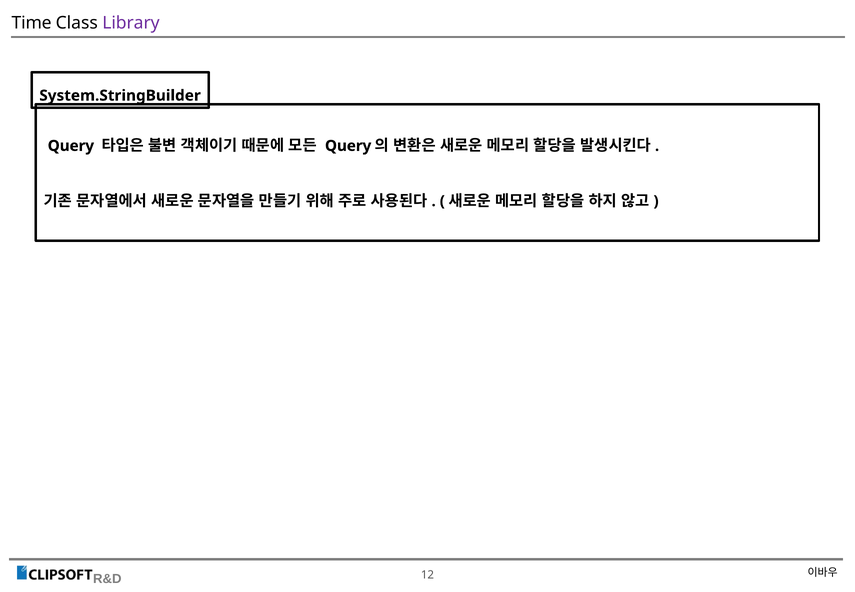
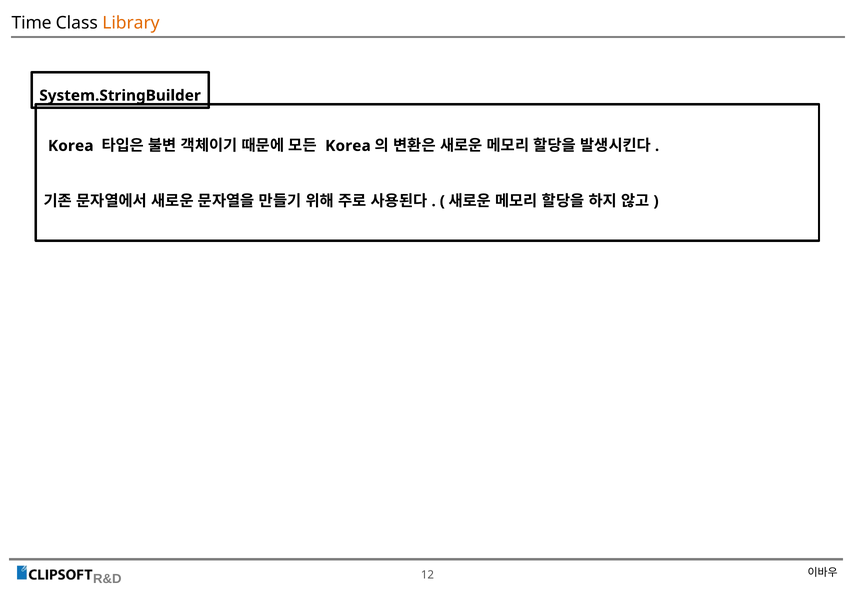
Library colour: purple -> orange (131, 23)
Query: Query -> Korea (71, 146)
Query: Query -> Korea (348, 146)
